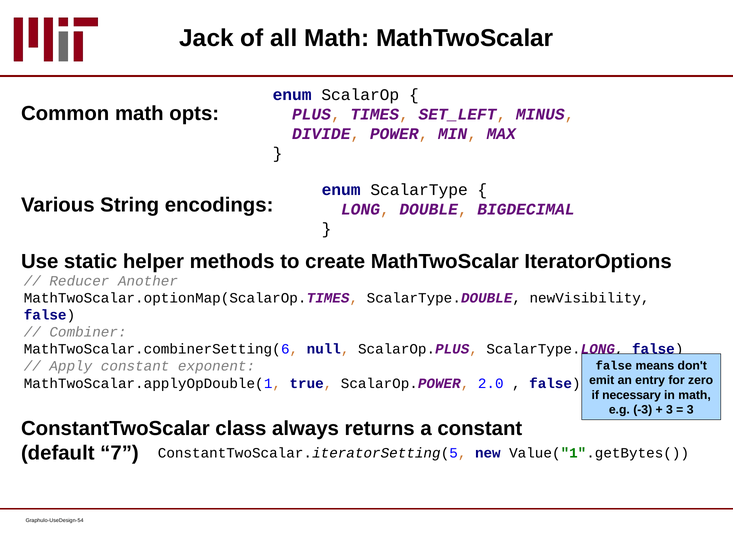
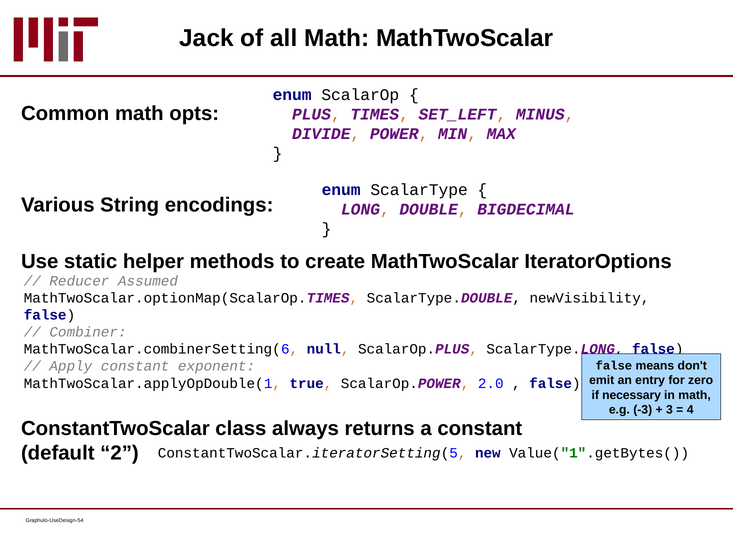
Another: Another -> Assumed (148, 281)
3: 3 -> 4 (690, 410)
7: 7 -> 2 (119, 454)
